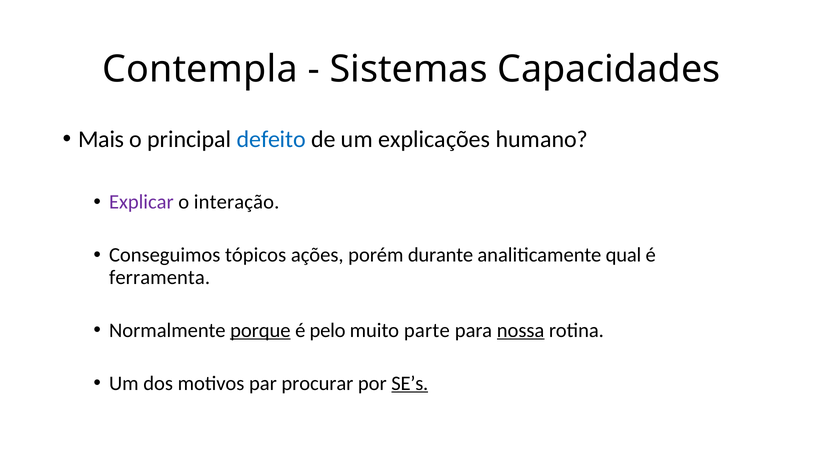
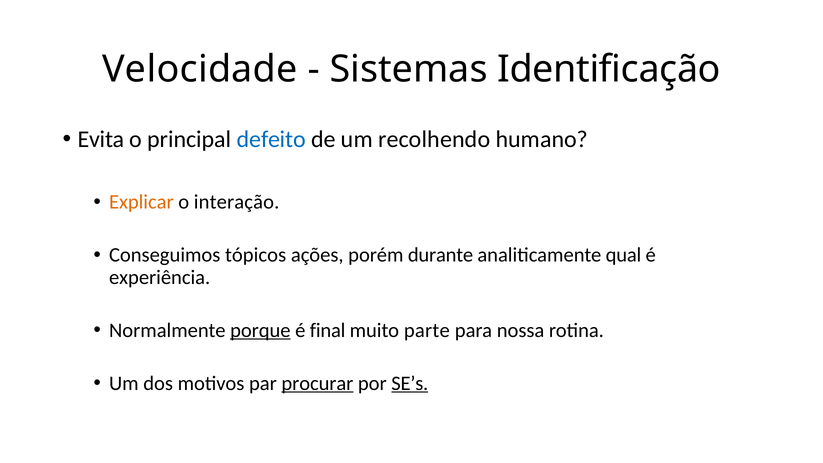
Contempla: Contempla -> Velocidade (200, 69)
Capacidades: Capacidades -> Identificação (609, 69)
Mais: Mais -> Evita (101, 139)
explicações: explicações -> recolhendo (434, 139)
Explicar colour: purple -> orange (141, 202)
ferramenta: ferramenta -> experiência (160, 277)
pelo: pelo -> final (328, 330)
nossa underline: present -> none (521, 330)
procurar underline: none -> present (317, 383)
